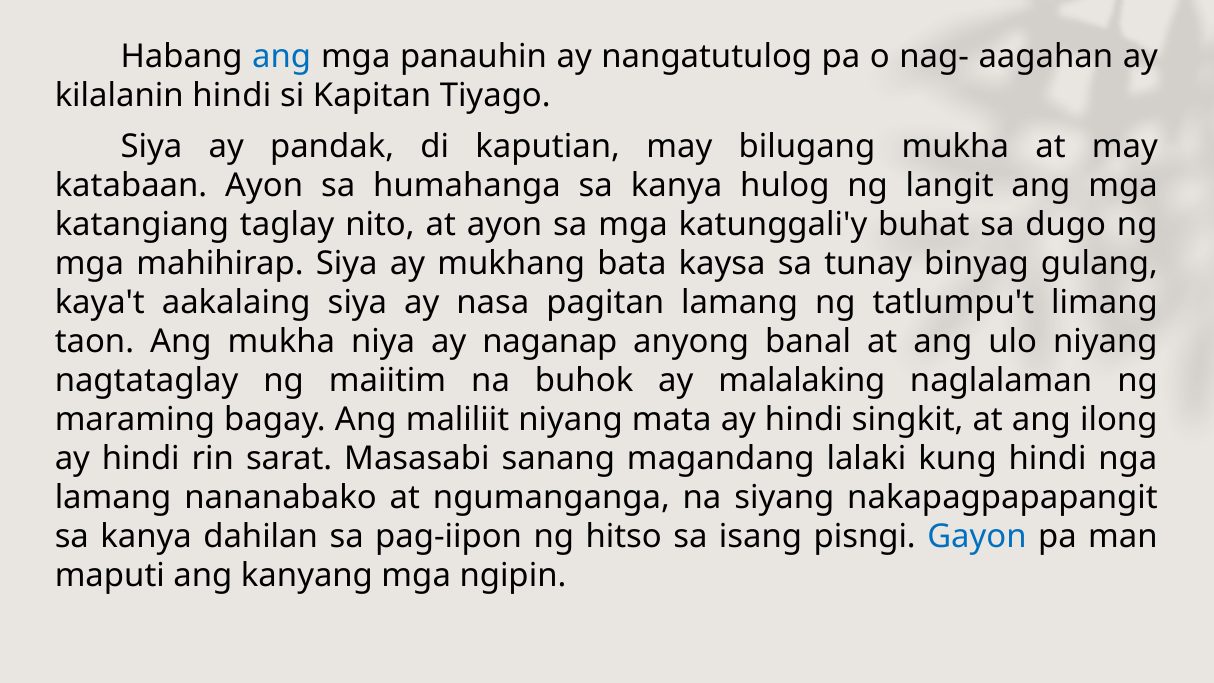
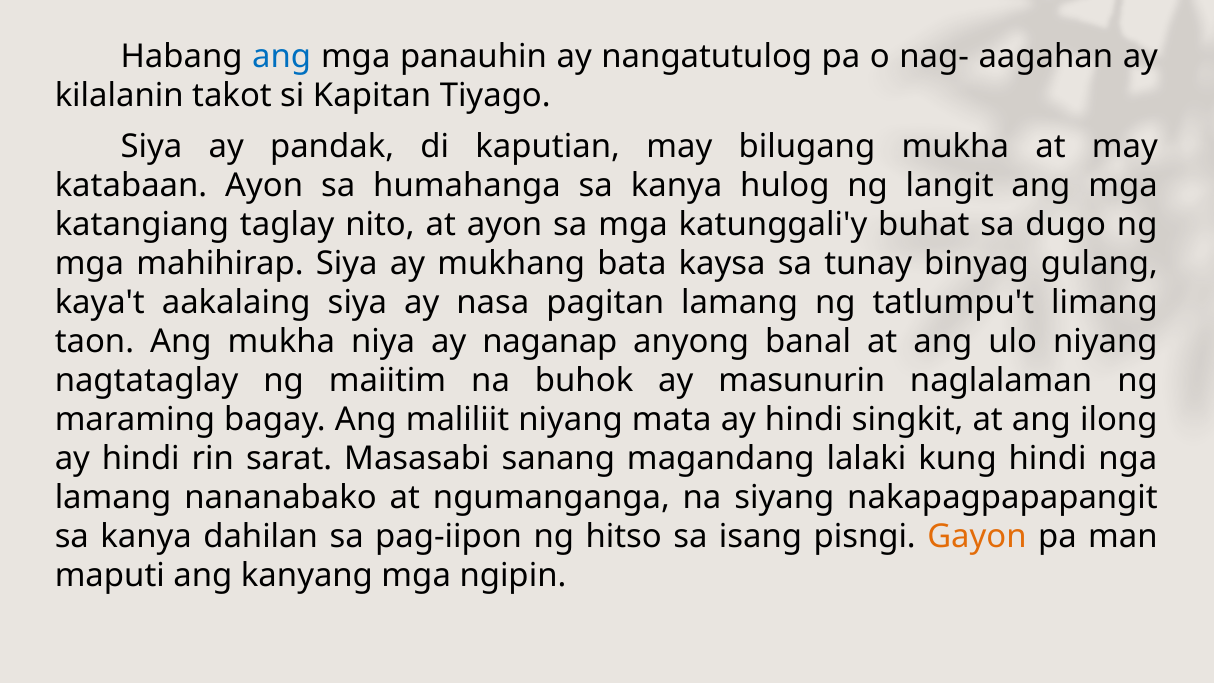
kilalanin hindi: hindi -> takot (232, 96)
malalaking: malalaking -> masunurin (802, 381)
Gayon colour: blue -> orange (977, 537)
